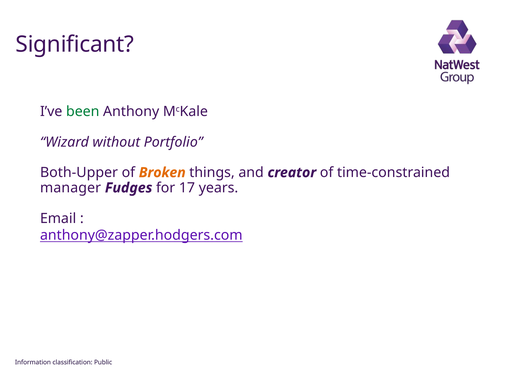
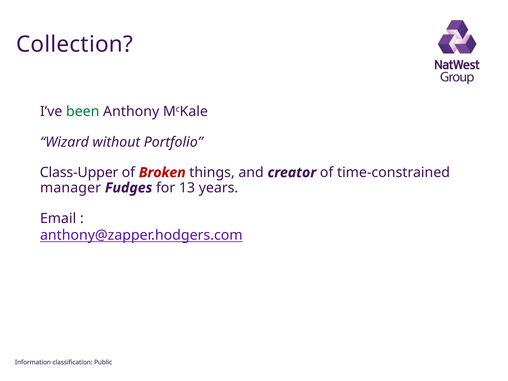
Significant: Significant -> Collection (75, 44)
Both-Upper: Both-Upper -> Class-Upper (79, 173)
Broken colour: orange -> red (162, 173)
17: 17 -> 13 (187, 188)
